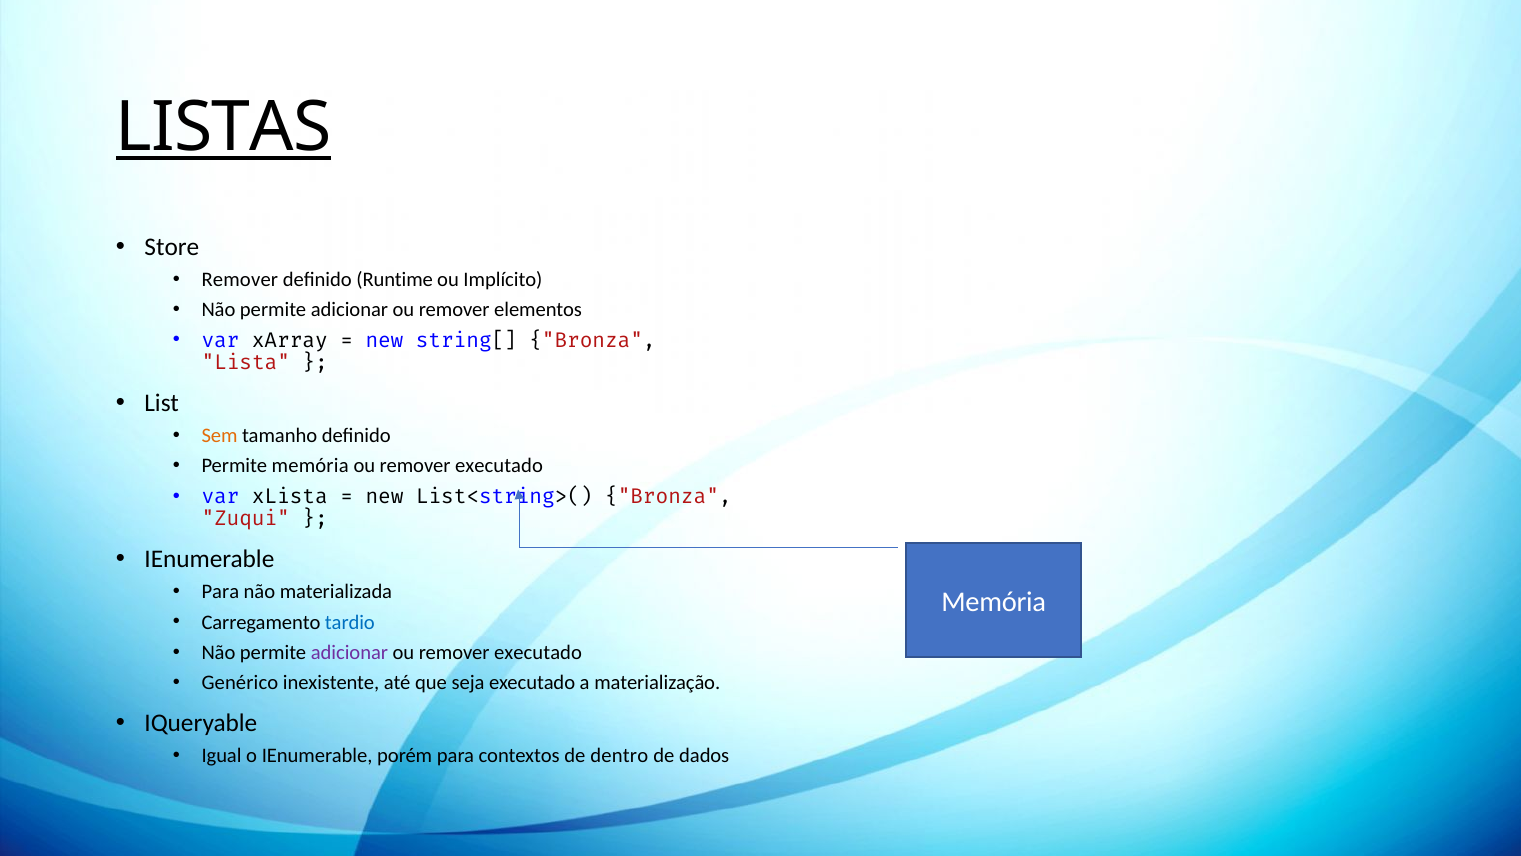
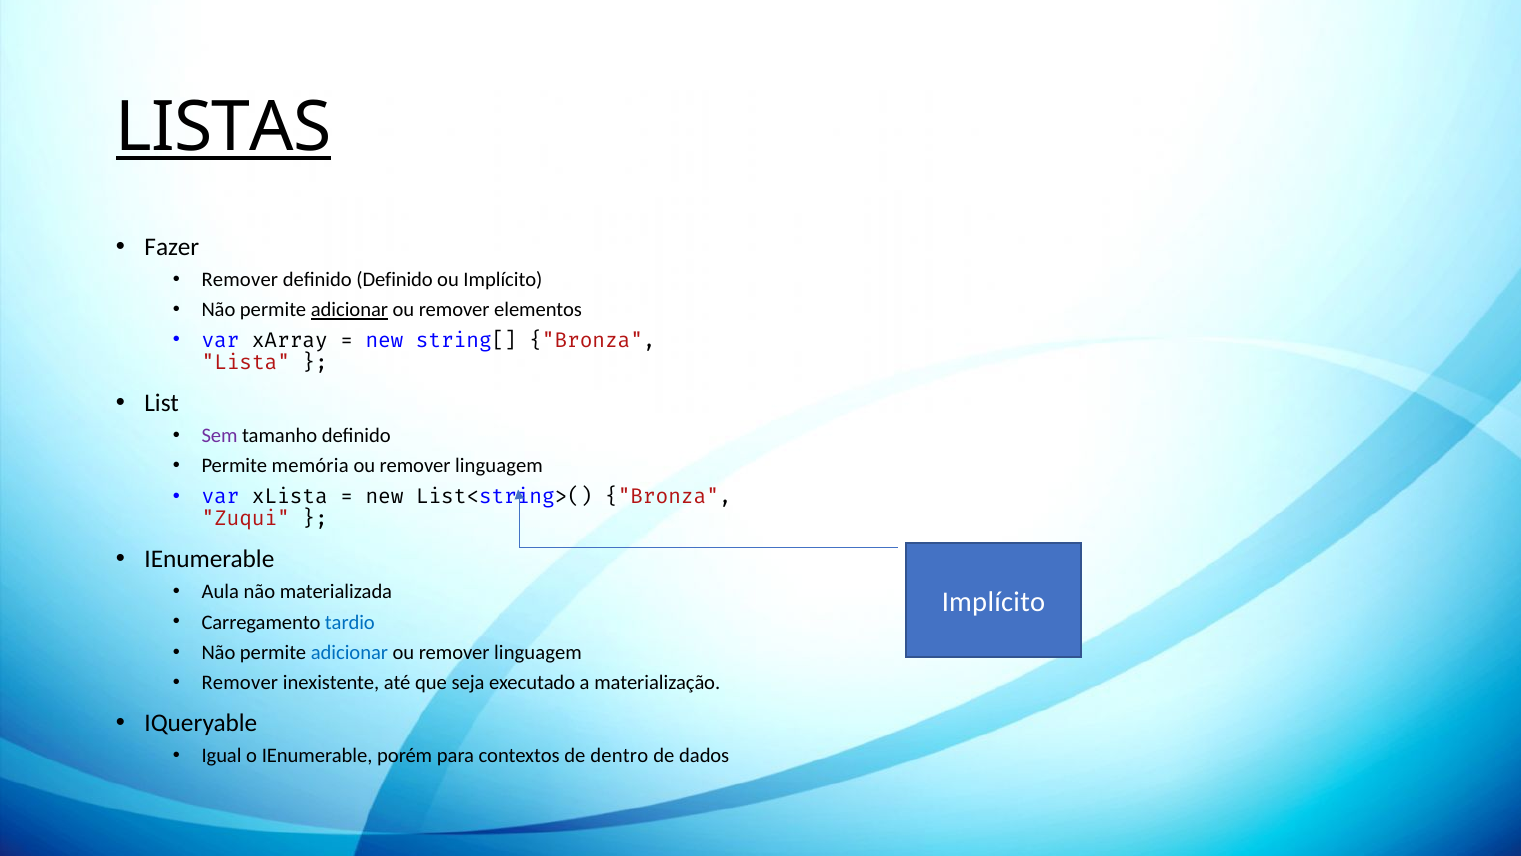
Store: Store -> Fazer (172, 247)
definido Runtime: Runtime -> Definido (395, 280)
adicionar underline: none -> present (349, 310)
Sem colour: orange -> purple (220, 436)
executado: executado -> linguagem (499, 466)
Para: Para -> Aula (220, 592)
Memória: Memória -> Implícito (993, 602)
adicionar colour: purple -> blue (349, 652)
executado: executado -> linguagem (538, 652)
Genérico: Genérico -> Remover (240, 682)
